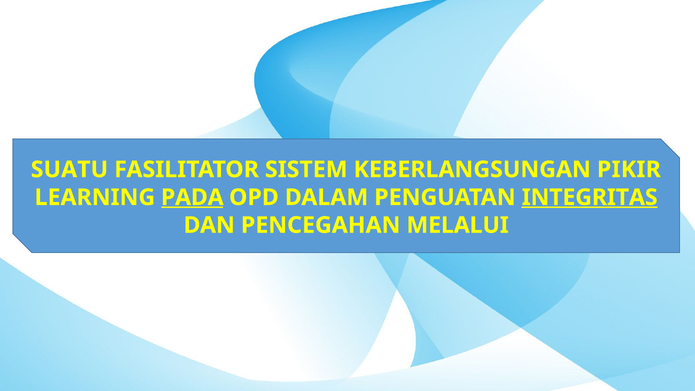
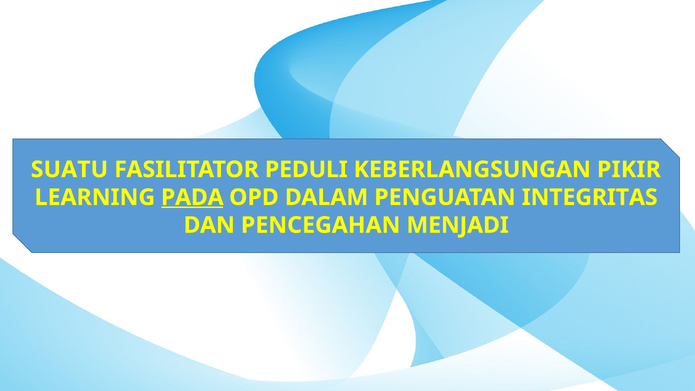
SISTEM: SISTEM -> PEDULI (306, 170)
INTEGRITAS underline: present -> none (590, 197)
MELALUI: MELALUI -> MENJADI (458, 225)
